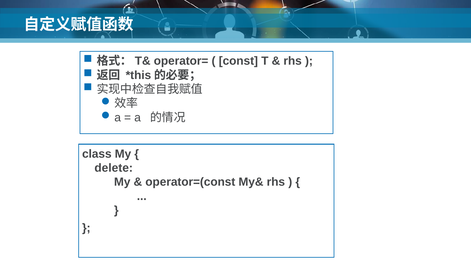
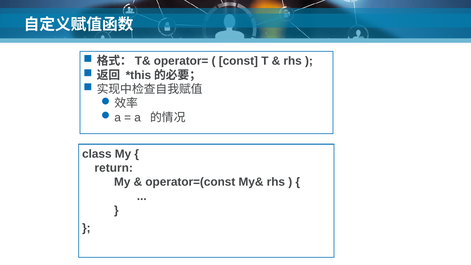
delete: delete -> return (114, 168)
